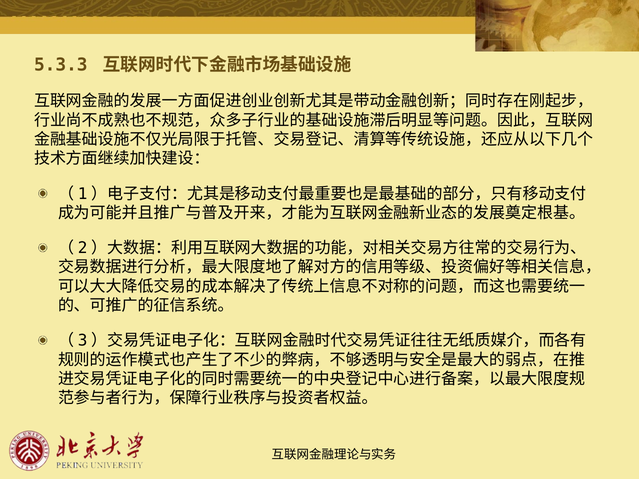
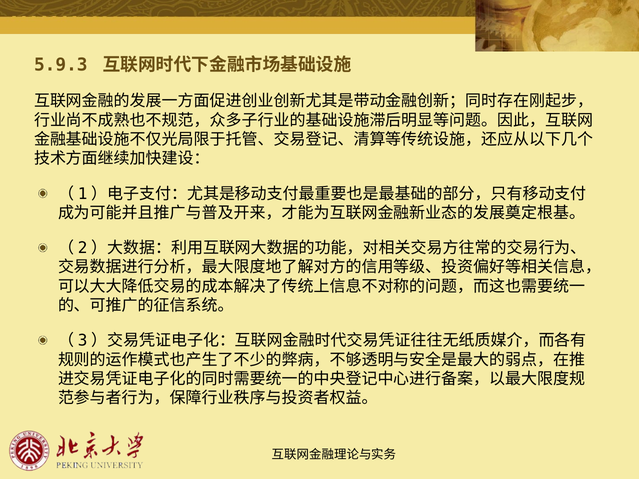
5.3.3: 5.3.3 -> 5.9.3 (61, 65)
